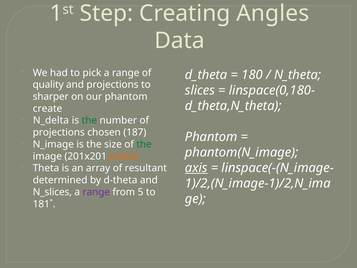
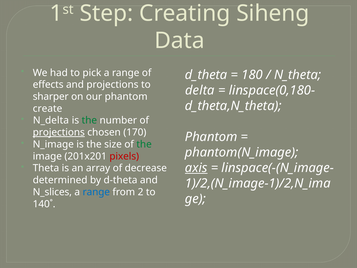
Angles: Angles -> Siheng (273, 13)
quality: quality -> effects (48, 85)
slices: slices -> delta (200, 90)
projections underline: none -> present (59, 132)
187: 187 -> 170 (135, 132)
pixels colour: orange -> red (124, 156)
resultant: resultant -> decrease (146, 168)
range colour: purple -> blue (96, 192)
5: 5 -> 2 (141, 192)
181˚: 181˚ -> 140˚ (44, 204)
